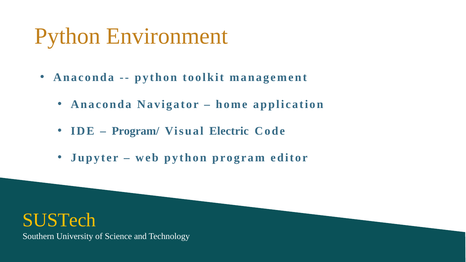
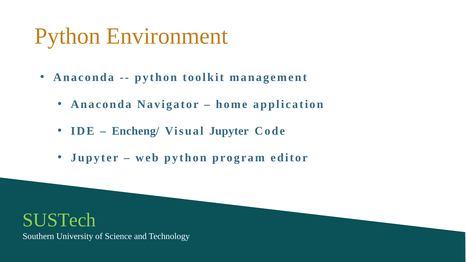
Program/: Program/ -> Encheng/ (135, 131)
Visual Electric: Electric -> Jupyter (229, 131)
SUSTech colour: yellow -> light green (59, 220)
